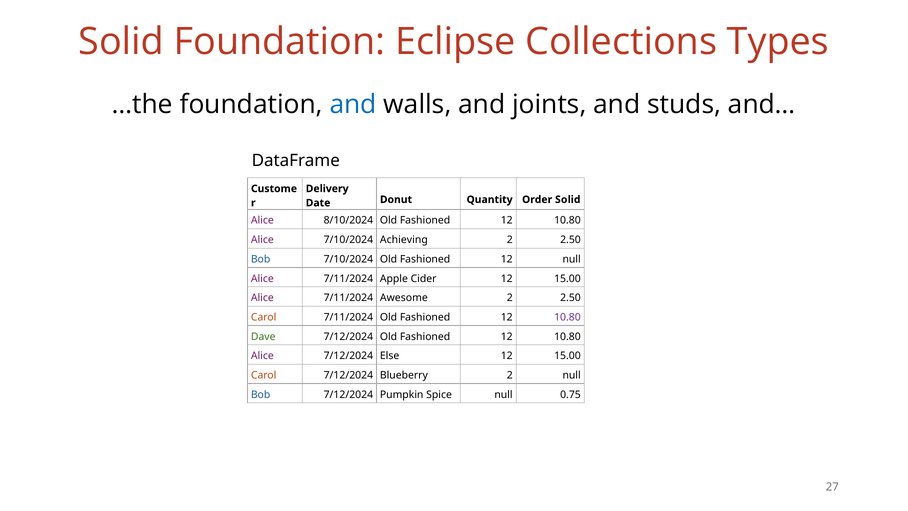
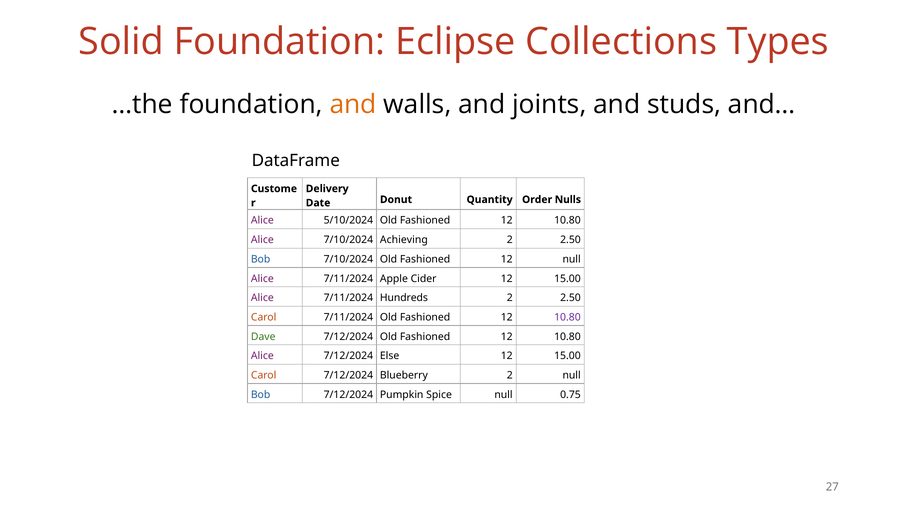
and colour: blue -> orange (353, 104)
Order Solid: Solid -> Nulls (568, 199)
8/10/2024: 8/10/2024 -> 5/10/2024 (348, 220)
Awesome: Awesome -> Hundreds (404, 298)
